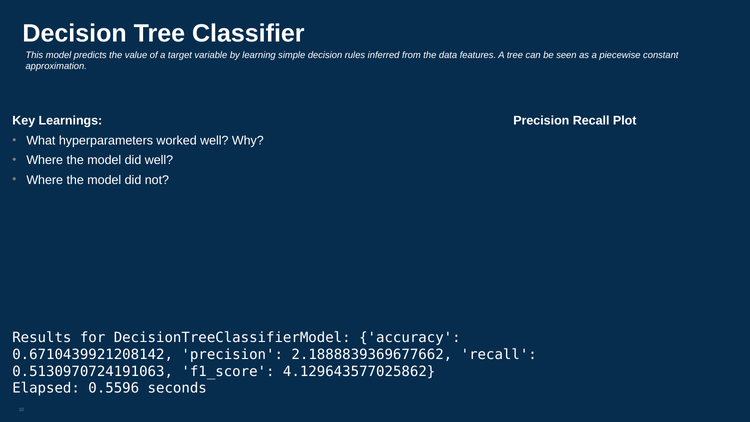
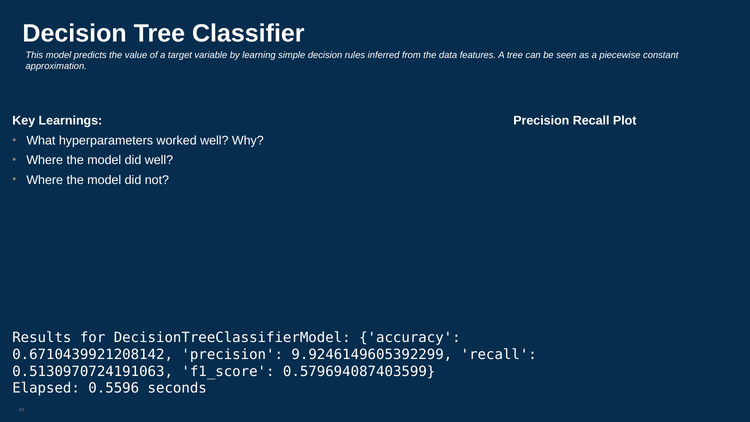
2.1888839369677662: 2.1888839369677662 -> 9.9246149605392299 (372, 354)
4.129643577025862: 4.129643577025862 -> 0.579694087403599 (359, 371)
